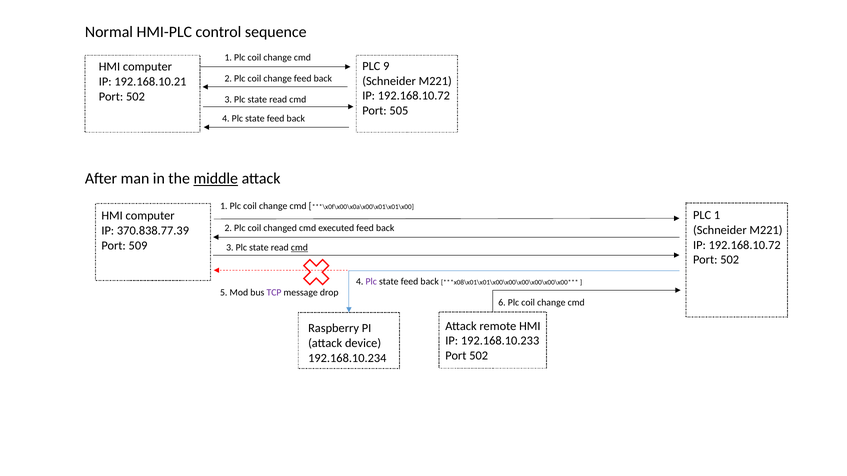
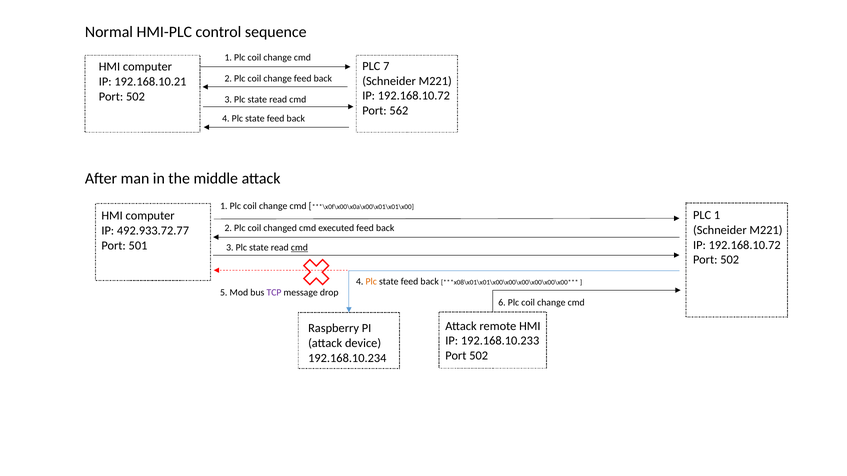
9: 9 -> 7 (386, 66)
505: 505 -> 562 (399, 111)
middle underline: present -> none (216, 179)
370.838.77.39: 370.838.77.39 -> 492.933.72.77 (153, 231)
509: 509 -> 501 (138, 246)
Plc colour: purple -> orange (371, 282)
